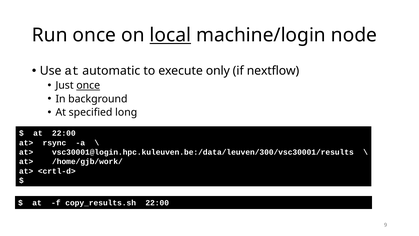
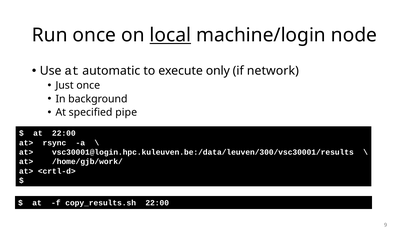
nextflow: nextflow -> network (273, 71)
once underline: present -> none (88, 85)
long: long -> pipe (126, 112)
